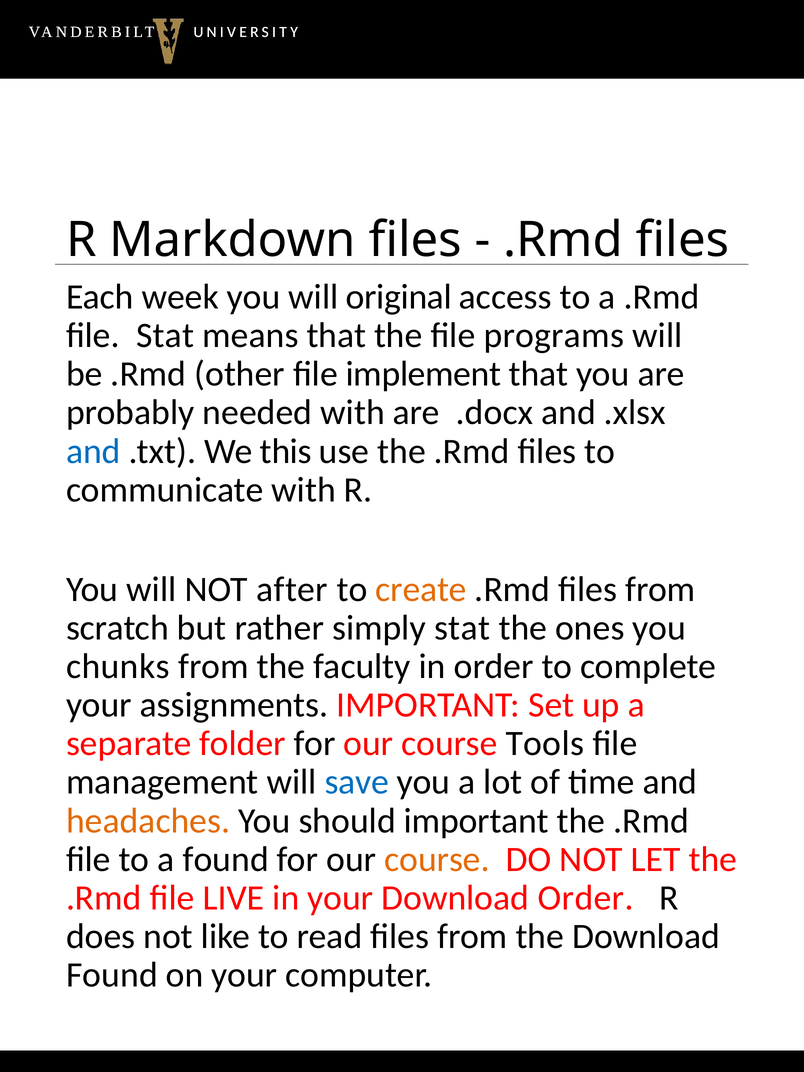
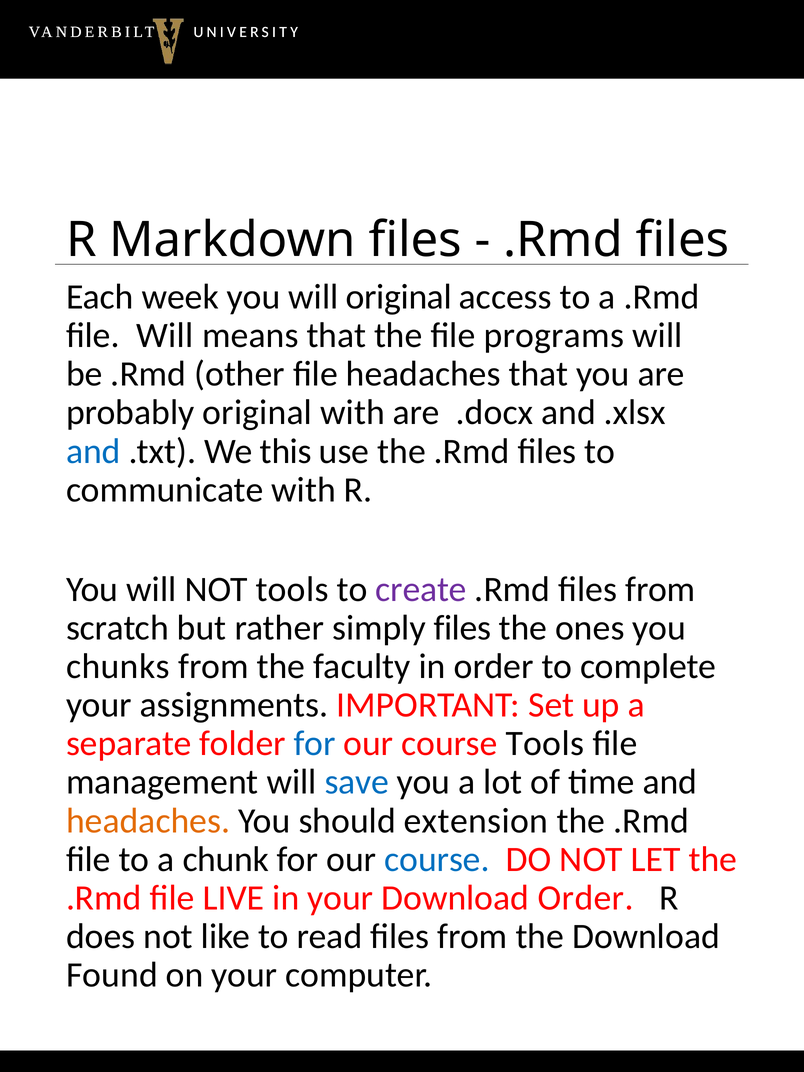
file Stat: Stat -> Will (165, 336)
file implement: implement -> headaches (423, 374)
probably needed: needed -> original (257, 413)
NOT after: after -> tools (292, 589)
create colour: orange -> purple (421, 589)
simply stat: stat -> files (462, 628)
for colour: black -> blue (315, 744)
should important: important -> extension (476, 821)
a found: found -> chunk (226, 859)
course colour: orange -> blue (437, 859)
